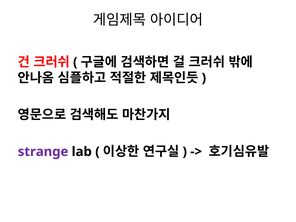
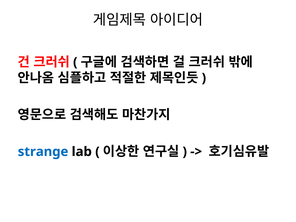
strange colour: purple -> blue (43, 152)
